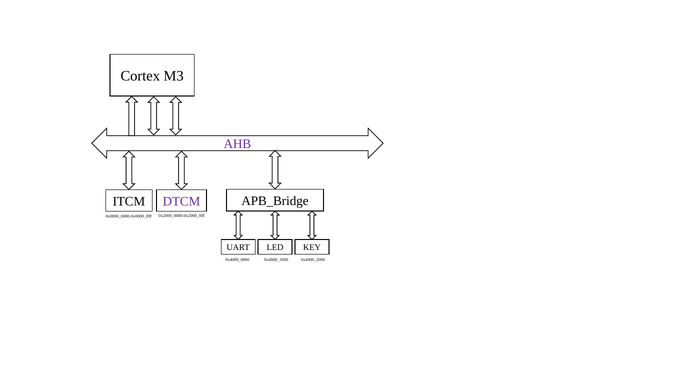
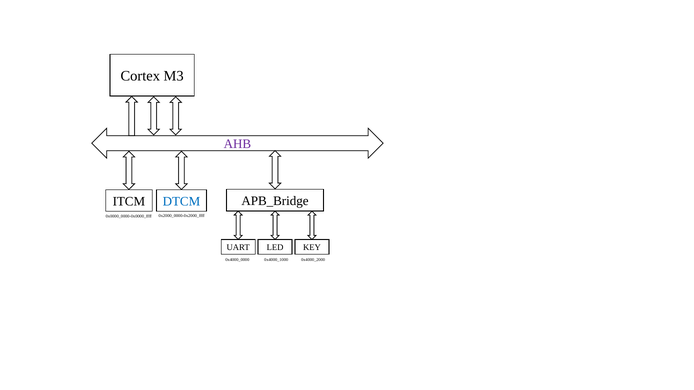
DTCM colour: purple -> blue (181, 202)
